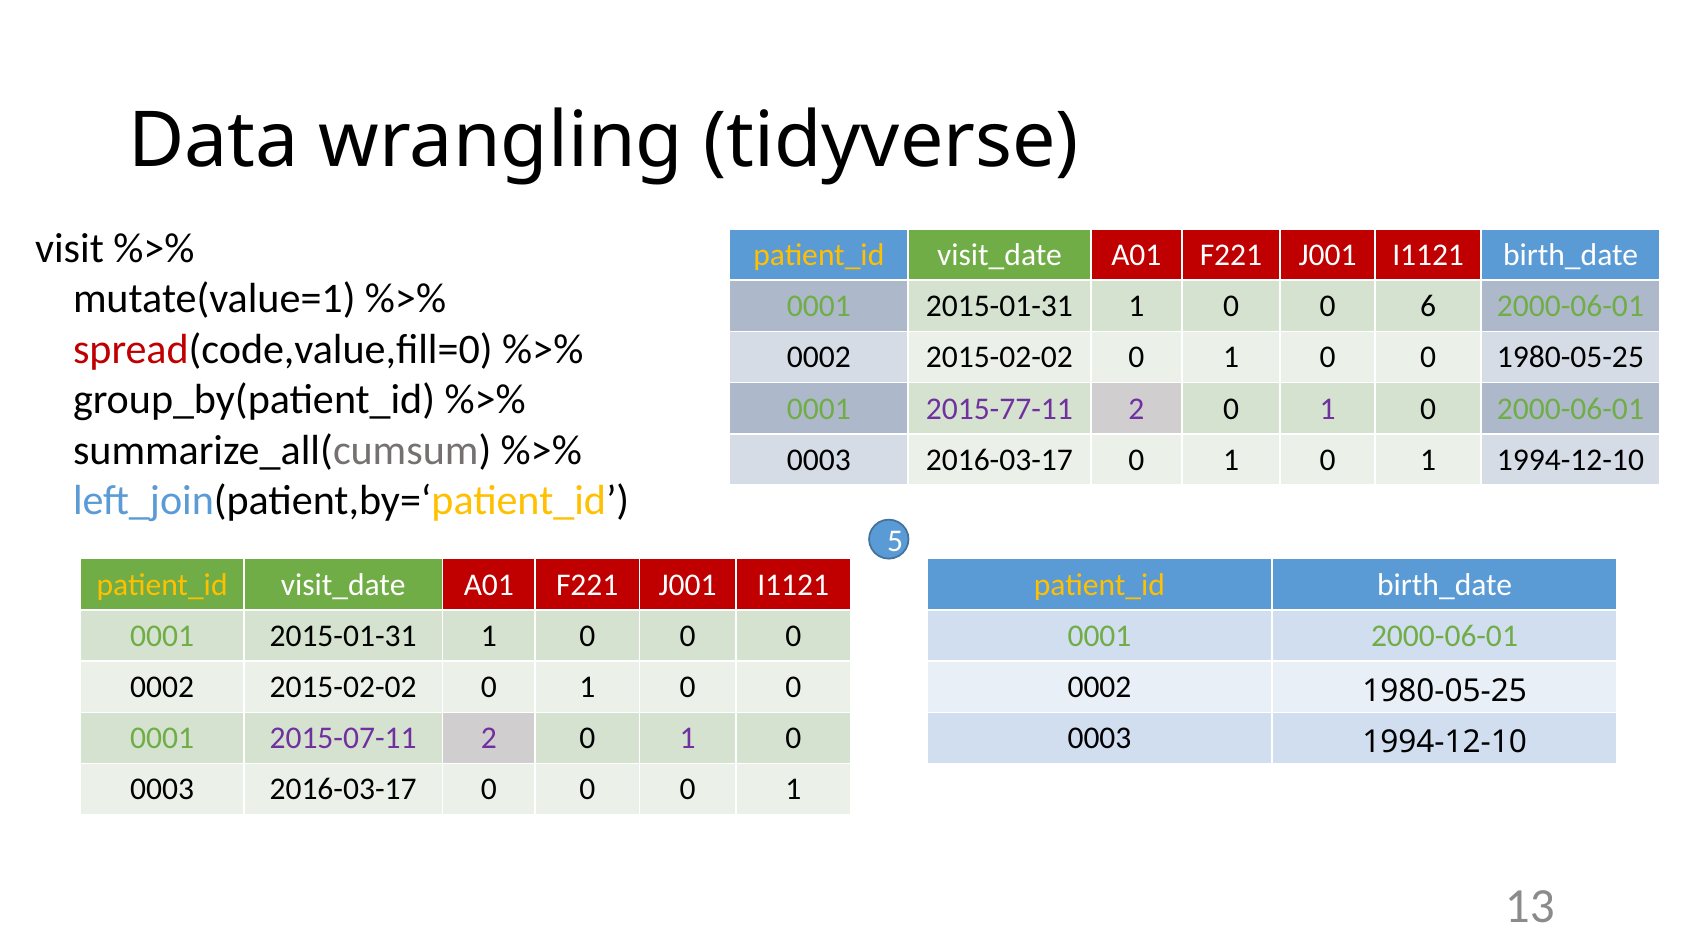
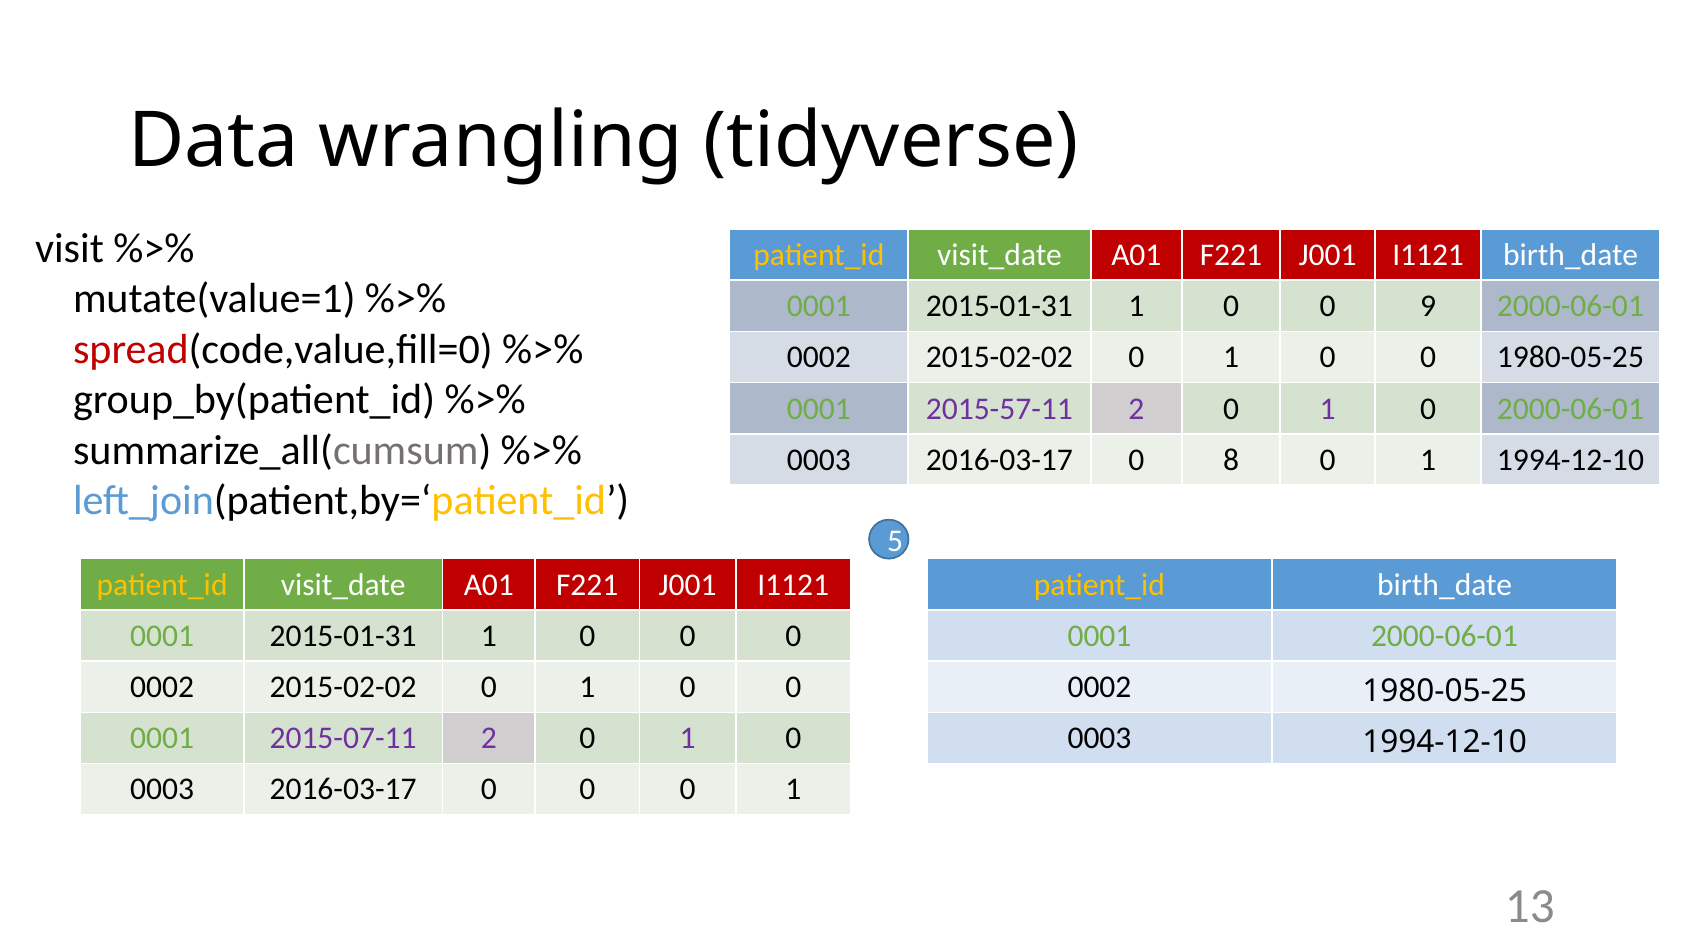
6: 6 -> 9 (1428, 306)
2015-77-11: 2015-77-11 -> 2015-57-11 (999, 408)
2016-03-17 0 1: 1 -> 8 (1231, 460)
